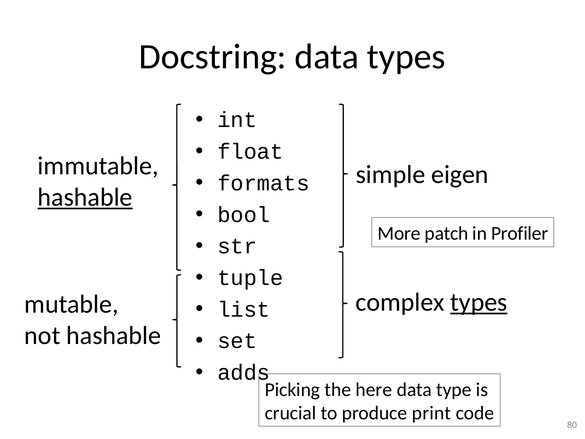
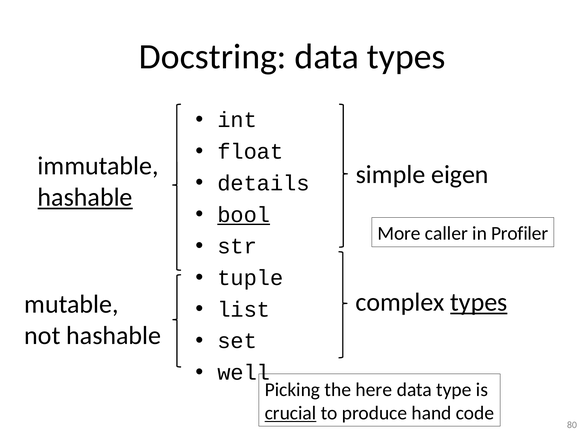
formats: formats -> details (264, 183)
bool underline: none -> present (244, 215)
patch: patch -> caller (446, 233)
adds: adds -> well (244, 372)
crucial underline: none -> present (291, 413)
print: print -> hand (432, 413)
